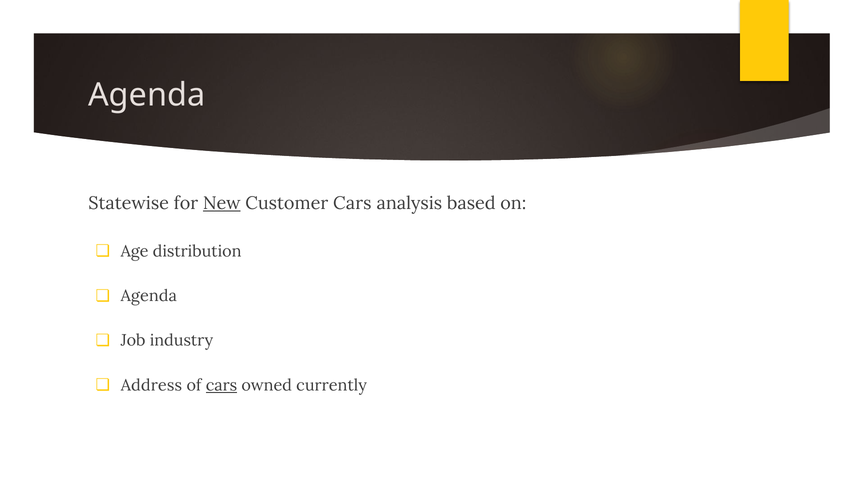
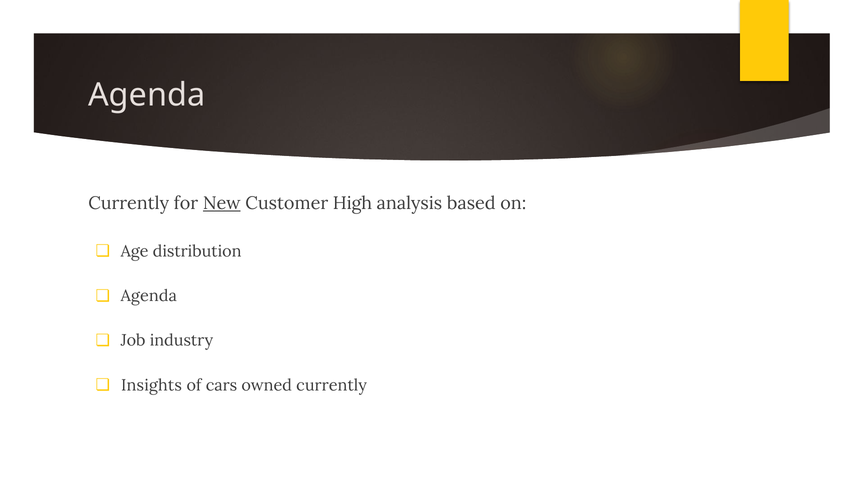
Statewise: Statewise -> Currently (129, 203)
Customer Cars: Cars -> High (352, 203)
Address: Address -> Insights (151, 385)
cars underline: present -> none (221, 385)
